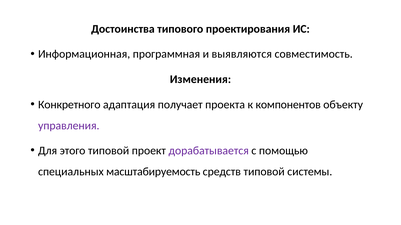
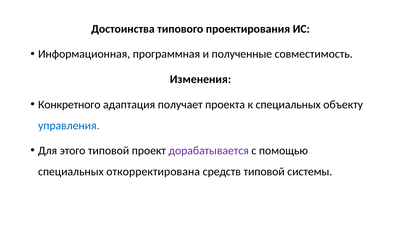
выявляются: выявляются -> полученные (242, 54)
к компонентов: компонентов -> специальных (288, 105)
управления colour: purple -> blue (69, 126)
масштабируемость: масштабируемость -> откорректирована (153, 172)
